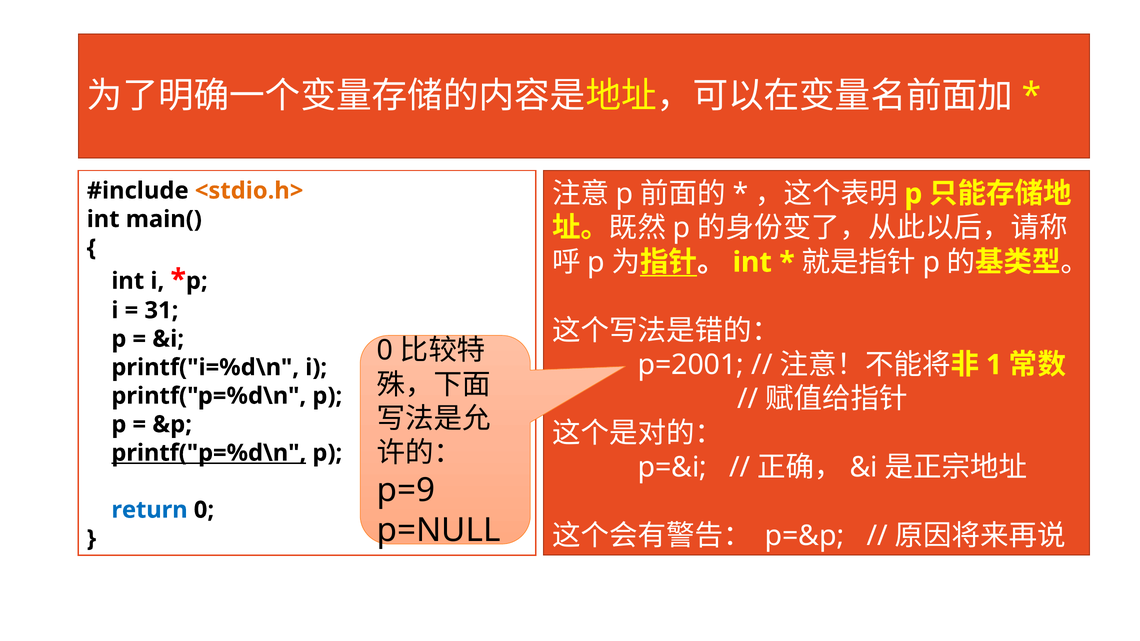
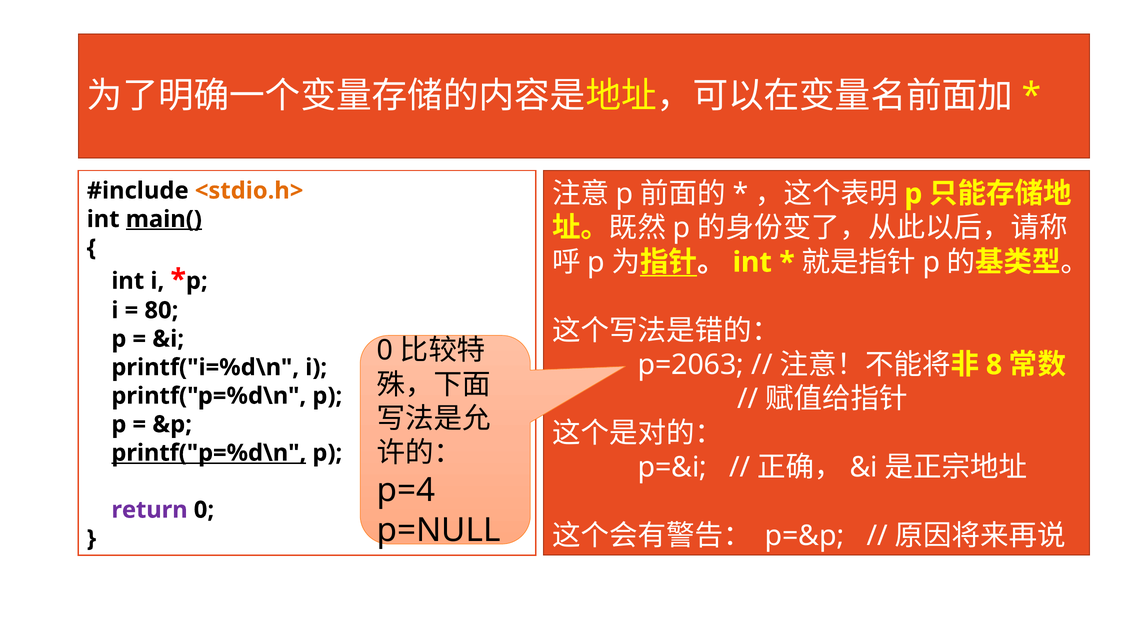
main( underline: none -> present (164, 219)
31: 31 -> 80 (161, 311)
p=2001: p=2001 -> p=2063 (691, 365)
1: 1 -> 8 (994, 365)
p=9: p=9 -> p=4 (406, 491)
return colour: blue -> purple (149, 510)
